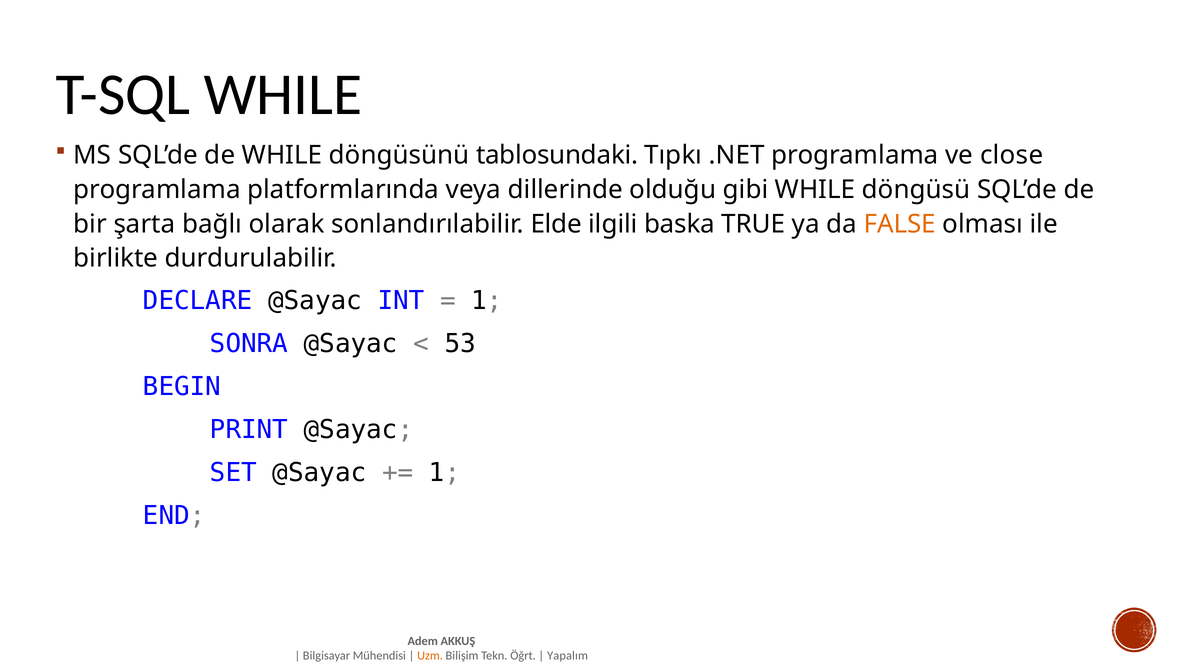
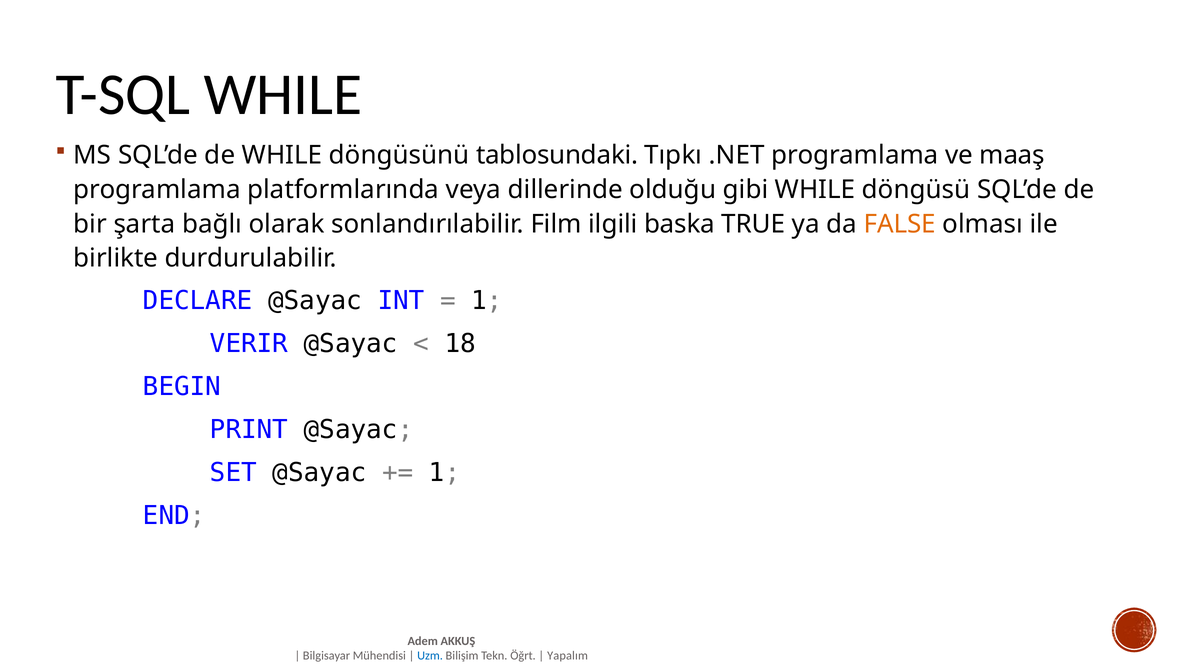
close: close -> maaş (1012, 155)
Elde: Elde -> Film (556, 224)
SONRA: SONRA -> VERIR (249, 344)
53: 53 -> 18 (460, 344)
Uzm colour: orange -> blue (430, 656)
